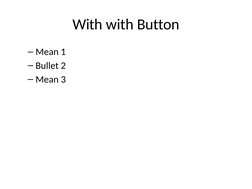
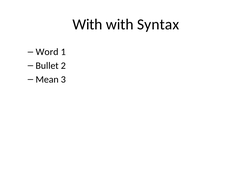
Button: Button -> Syntax (158, 24)
Mean: Mean -> Word (47, 52)
